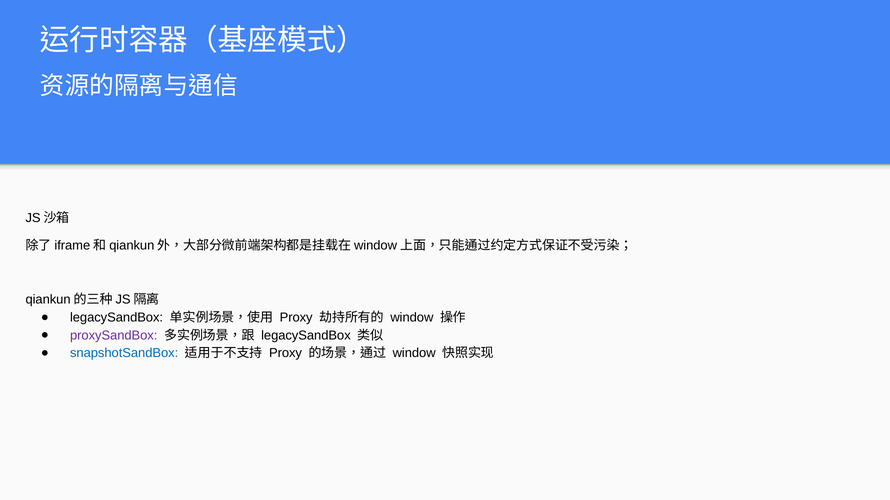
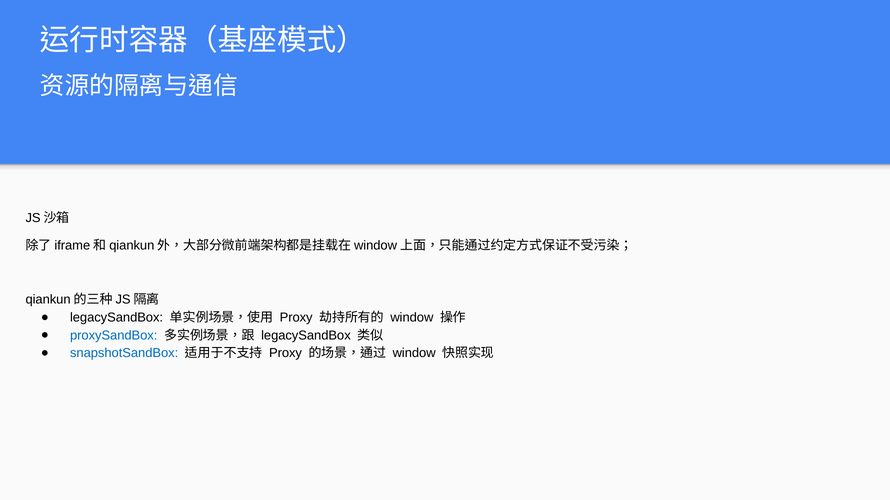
proxySandBox colour: purple -> blue (114, 336)
